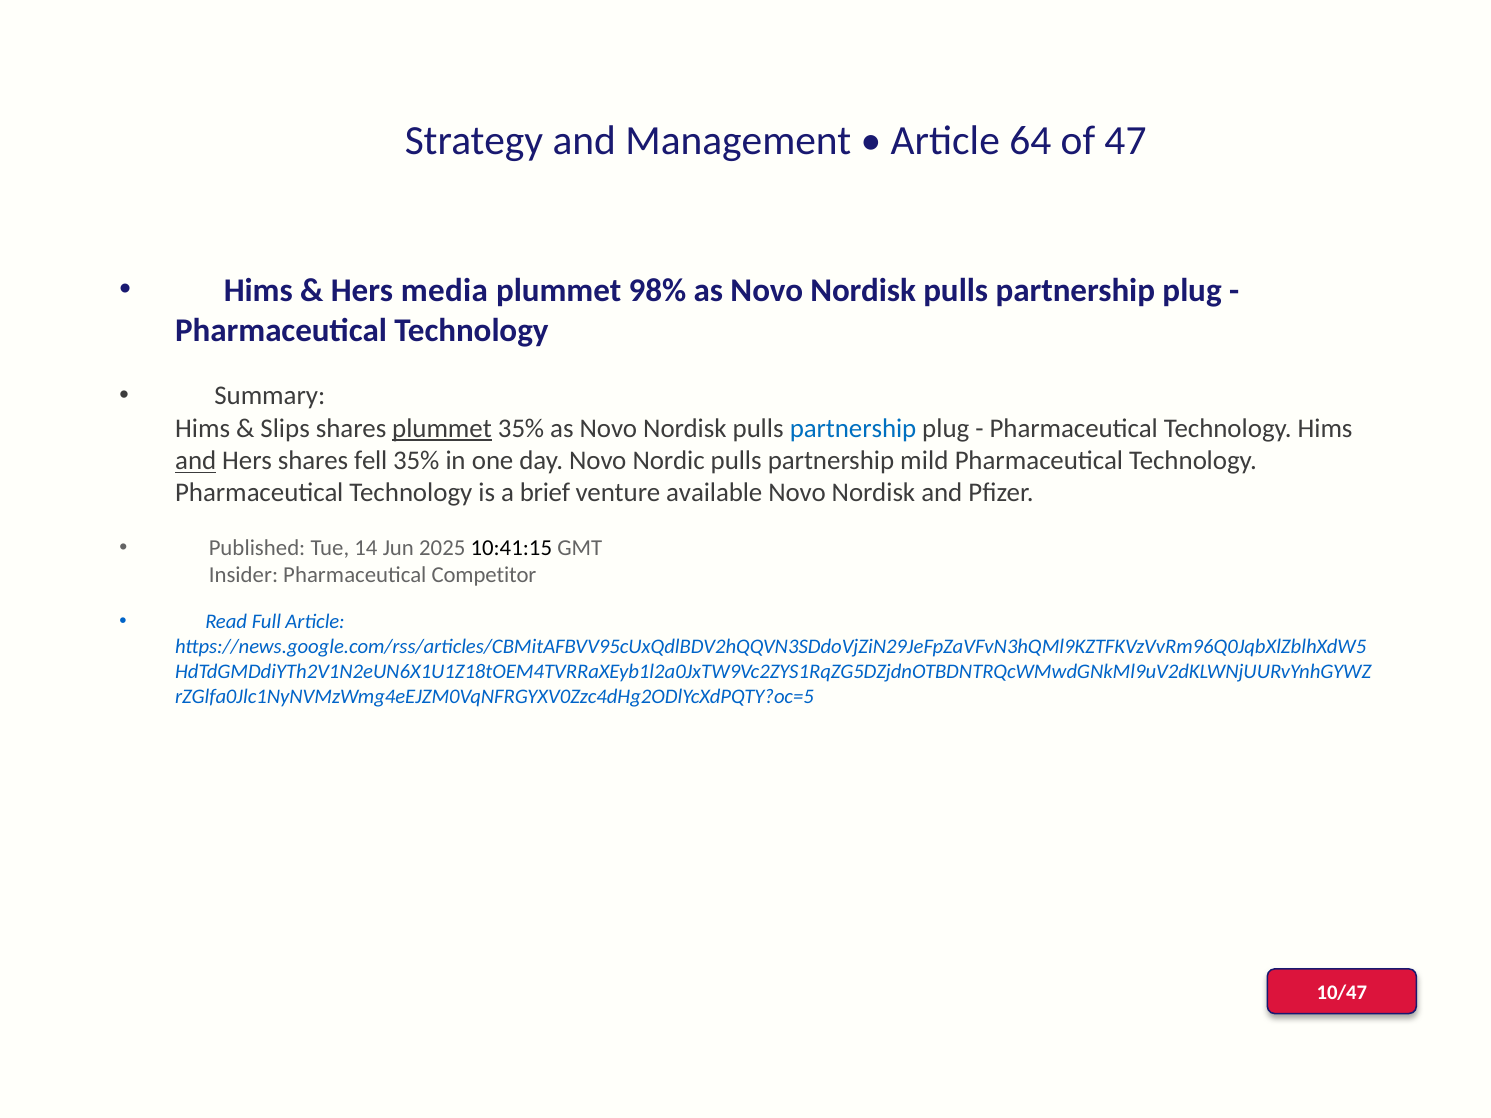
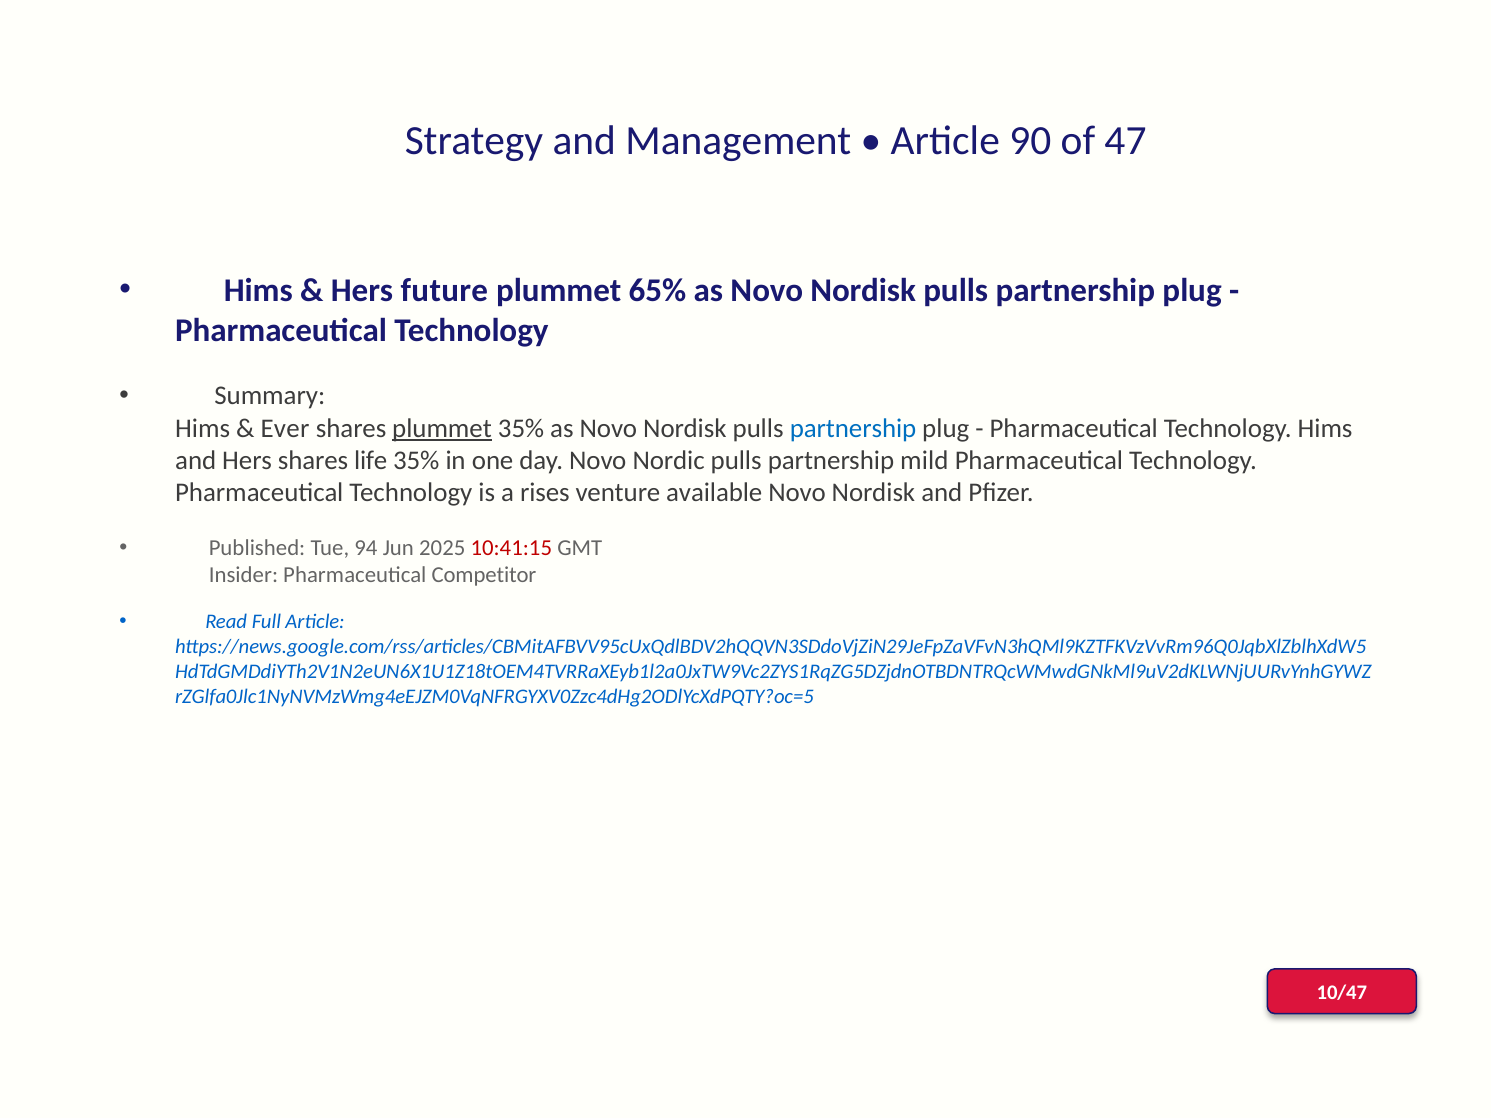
64: 64 -> 90 (1030, 141)
media: media -> future (444, 291)
98%: 98% -> 65% (658, 291)
Slips: Slips -> Ever (285, 428)
and underline: present -> none (196, 461)
fell: fell -> life (371, 461)
brief: brief -> rises (545, 493)
14: 14 -> 94 (366, 548)
10:41:15 colour: black -> red (511, 548)
